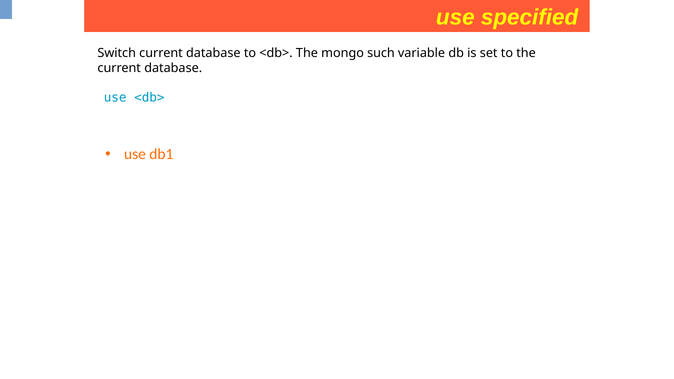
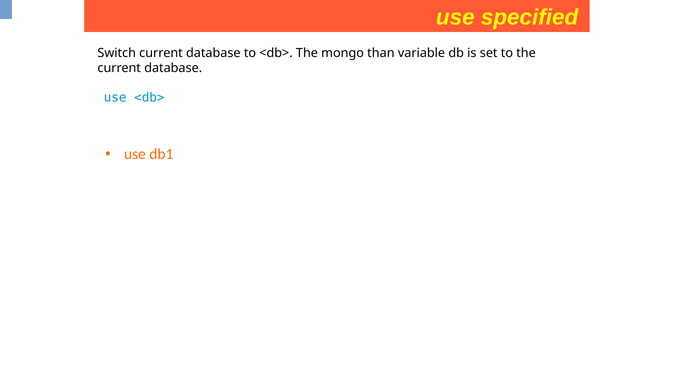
such: such -> than (381, 53)
